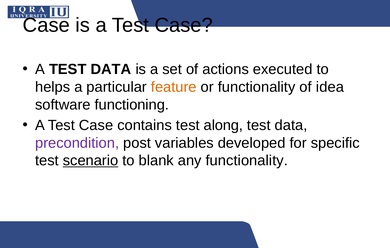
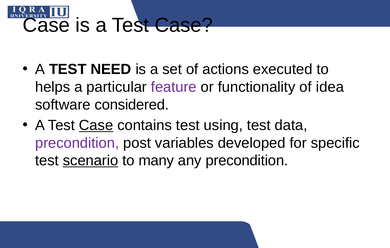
A TEST DATA: DATA -> NEED (111, 69)
feature colour: orange -> purple (174, 87)
functioning: functioning -> considered (132, 104)
Case underline: none -> present (96, 125)
along: along -> using (223, 125)
blank: blank -> many (156, 160)
any functionality: functionality -> precondition (247, 160)
